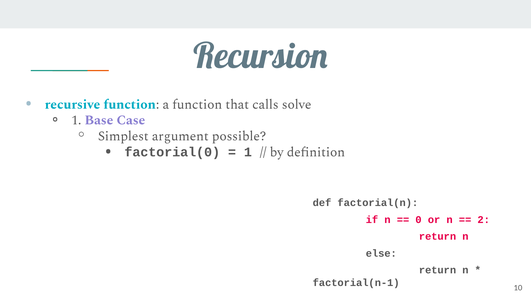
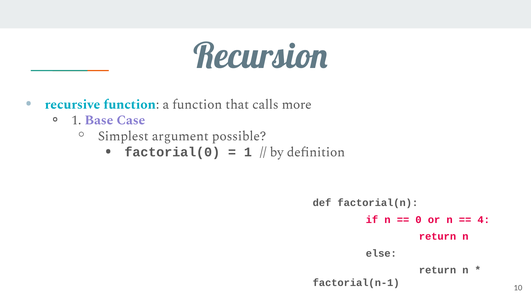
solve: solve -> more (297, 104)
2: 2 -> 4 (484, 219)
